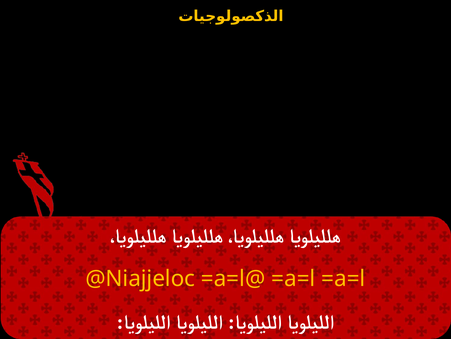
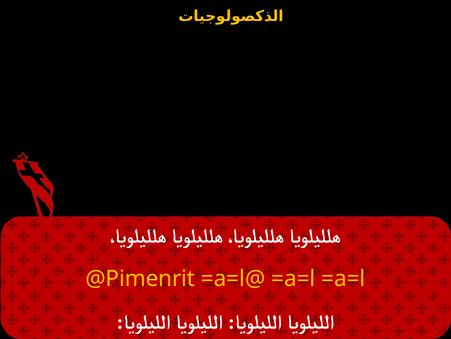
Niajjeloc: Niajjeloc -> Pimenrit (150, 278)
